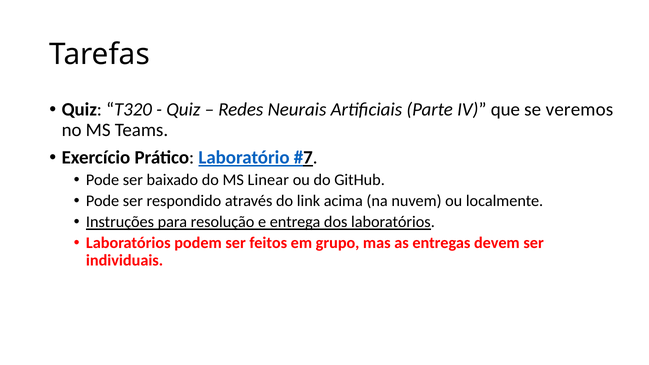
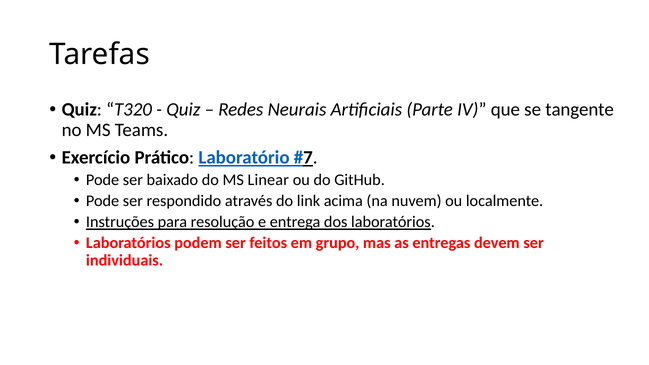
veremos: veremos -> tangente (580, 110)
